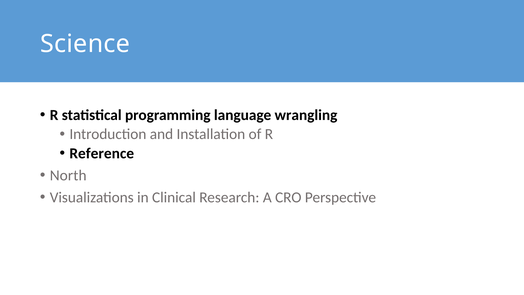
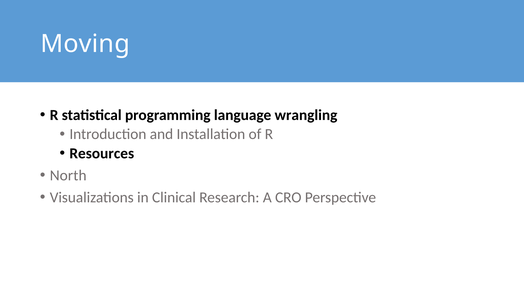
Science: Science -> Moving (85, 44)
Reference: Reference -> Resources (102, 153)
